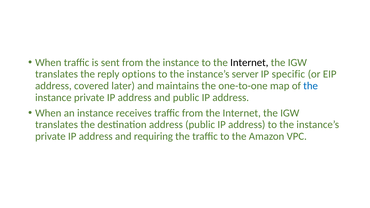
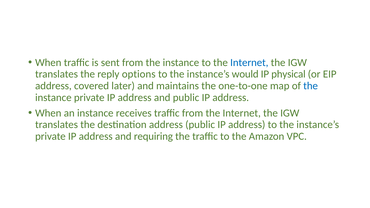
Internet colour: black -> blue (249, 63)
server: server -> would (245, 74)
specific: specific -> physical (288, 74)
